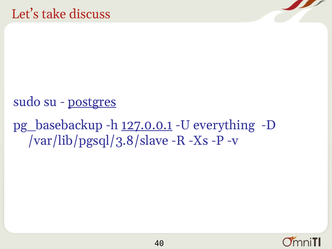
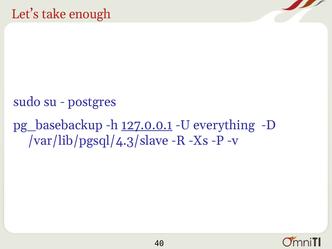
discuss: discuss -> enough (90, 14)
postgres underline: present -> none (92, 102)
/var/lib/pgsql/3.8/slave: /var/lib/pgsql/3.8/slave -> /var/lib/pgsql/4.3/slave (98, 141)
